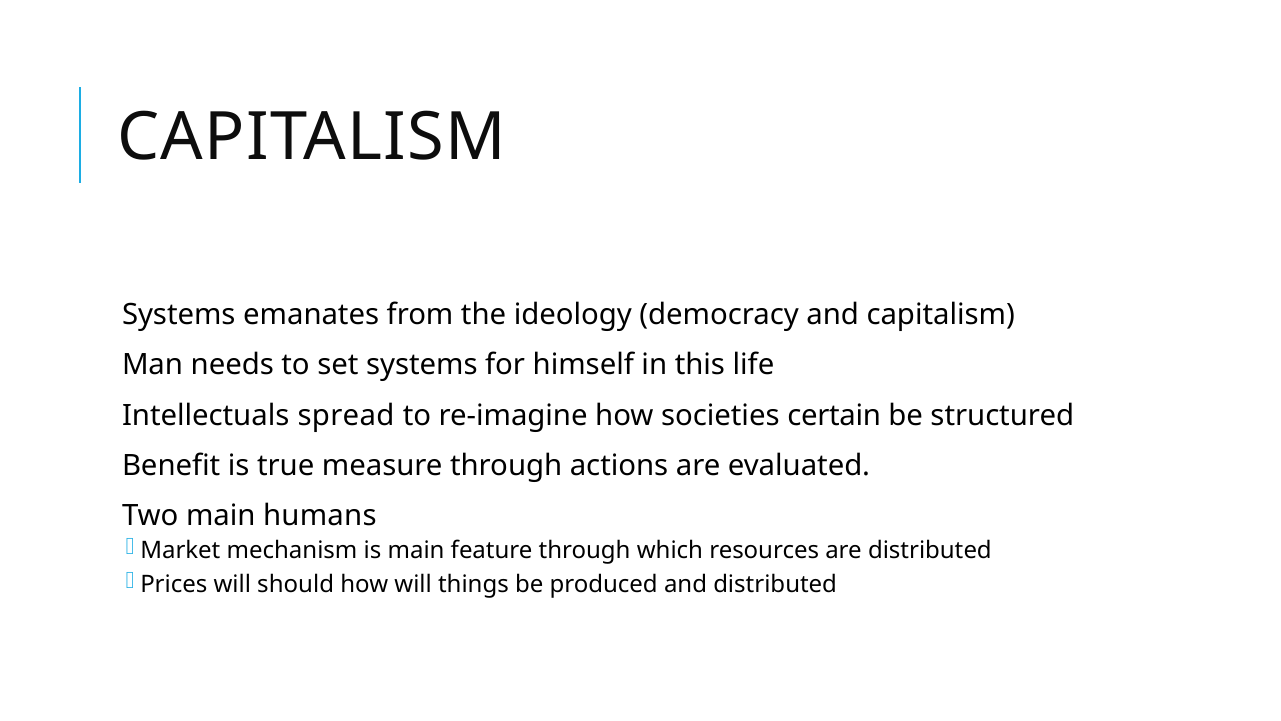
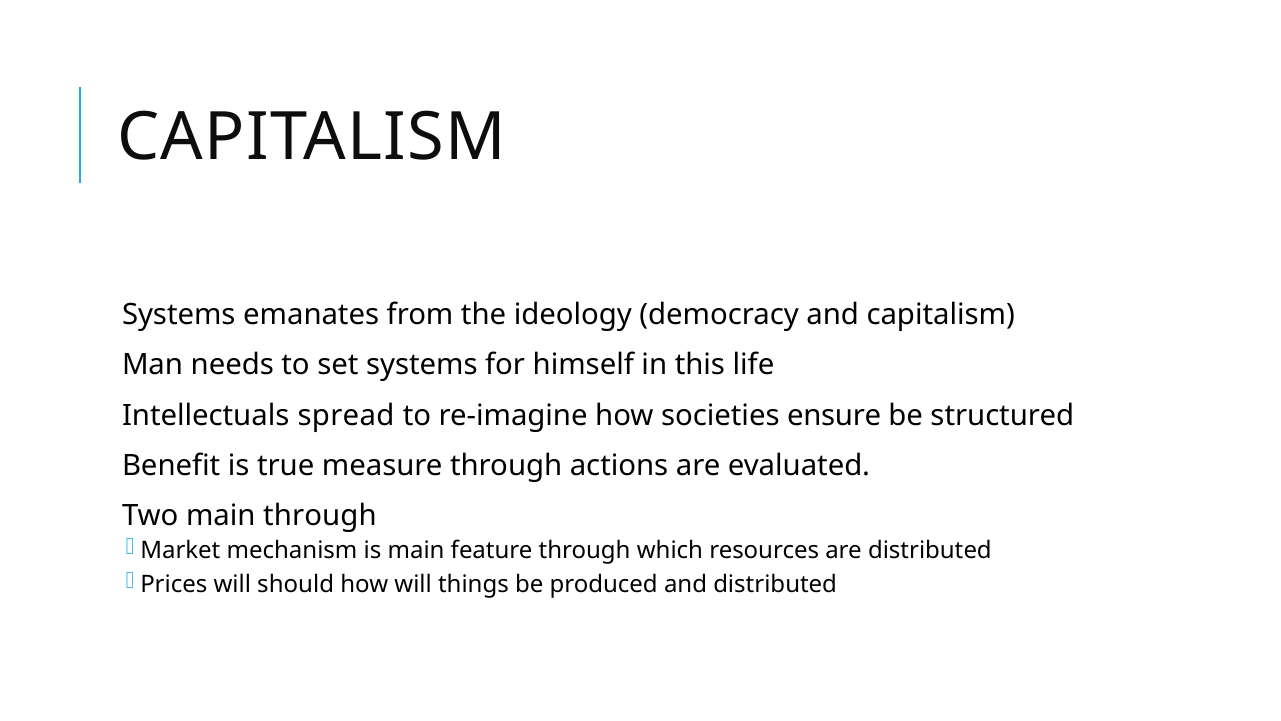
certain: certain -> ensure (834, 415)
main humans: humans -> through (320, 516)
